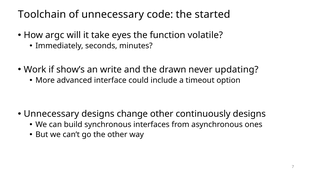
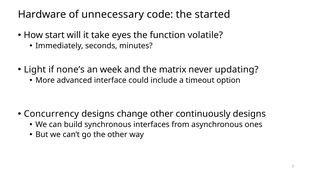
Toolchain: Toolchain -> Hardware (42, 15)
argc: argc -> start (55, 35)
Work: Work -> Light (35, 70)
show’s: show’s -> none’s (70, 70)
write: write -> week (111, 70)
drawn: drawn -> matrix (173, 70)
Unnecessary: Unnecessary -> Concurrency (51, 114)
